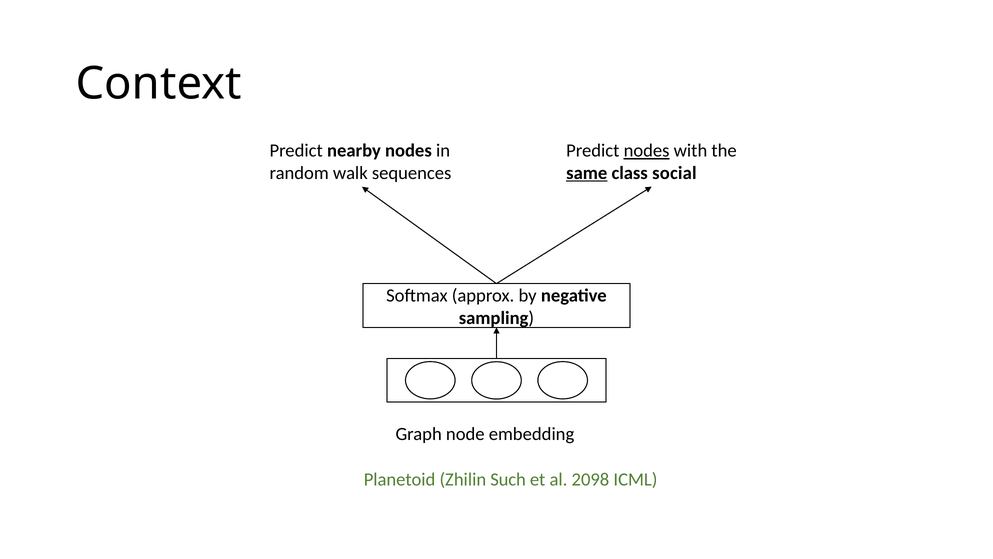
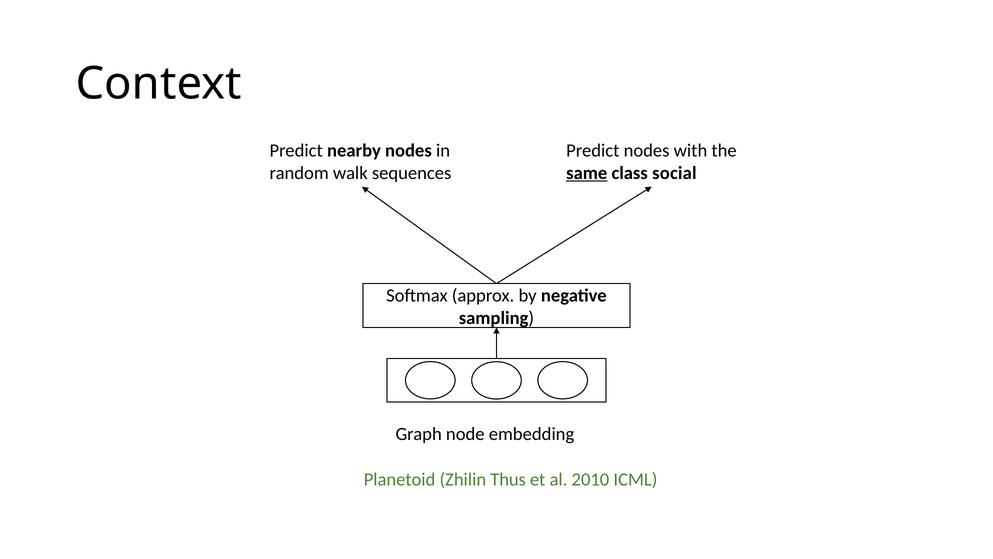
nodes underline: present -> none (647, 151)
Such: Such -> Thus (508, 479)
2098: 2098 -> 2010 (590, 479)
